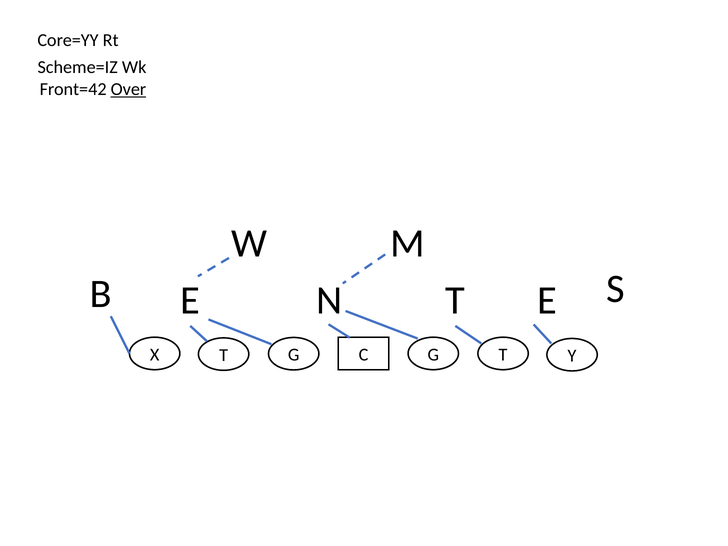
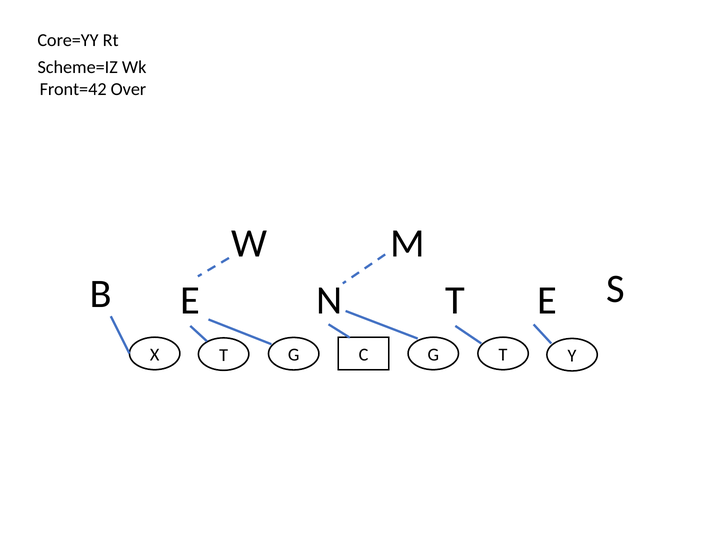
Over underline: present -> none (128, 89)
